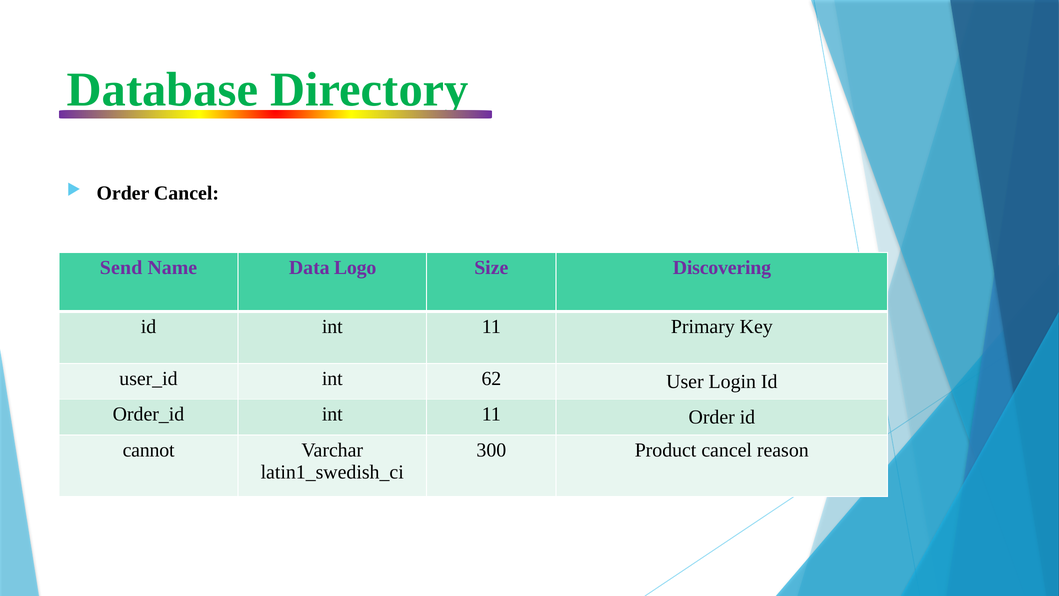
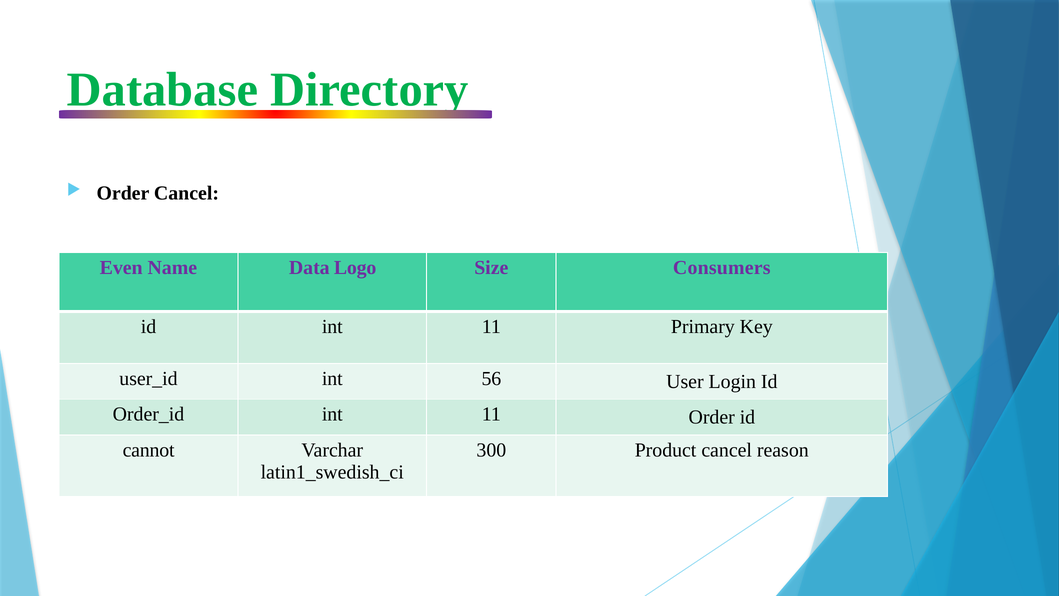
Send: Send -> Even (121, 268)
Discovering: Discovering -> Consumers (722, 268)
62: 62 -> 56 (491, 379)
